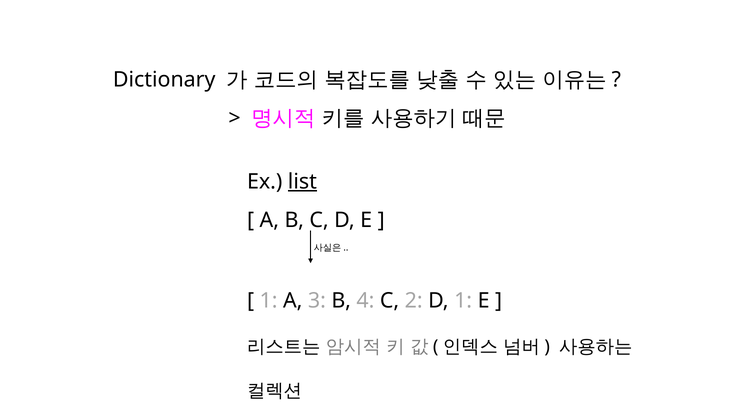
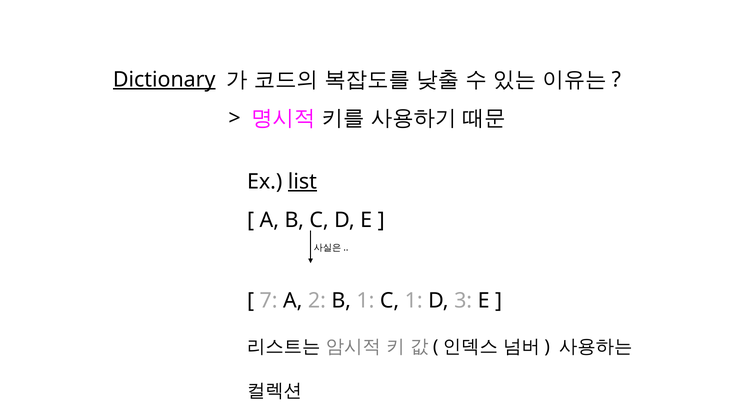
Dictionary underline: none -> present (164, 79)
1: 1 -> 7 (269, 301)
3: 3 -> 2 (317, 301)
B 4: 4 -> 1 (365, 301)
C 2: 2 -> 1 (414, 301)
D 1: 1 -> 3 (463, 301)
